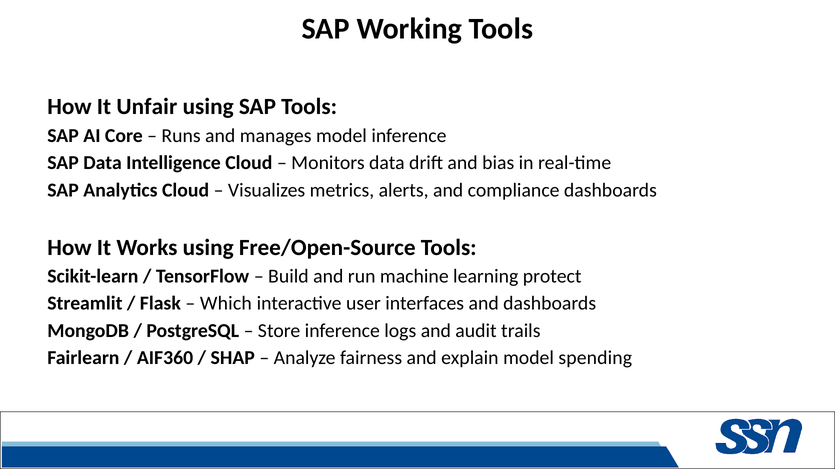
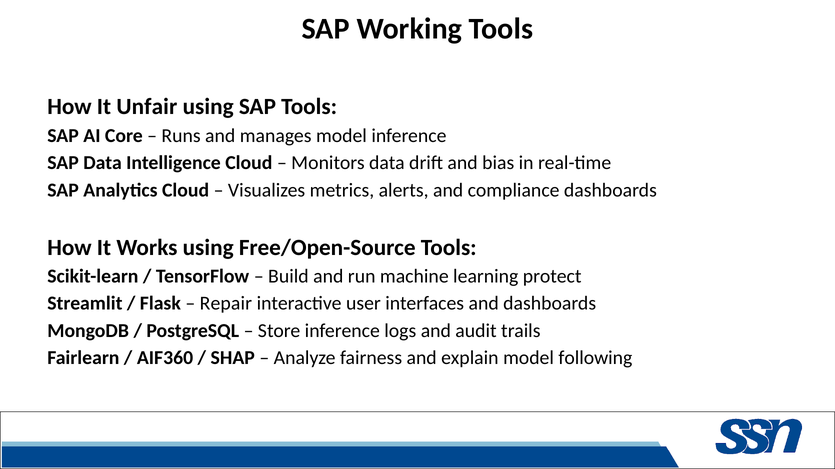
Which: Which -> Repair (226, 304)
spending: spending -> following (595, 358)
